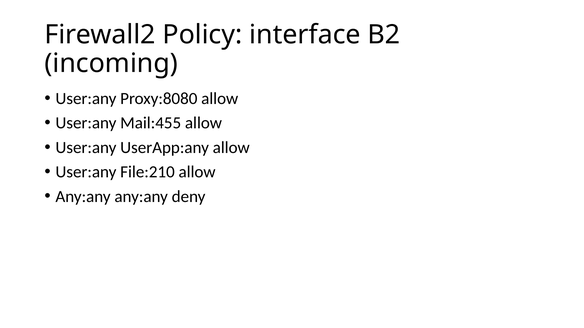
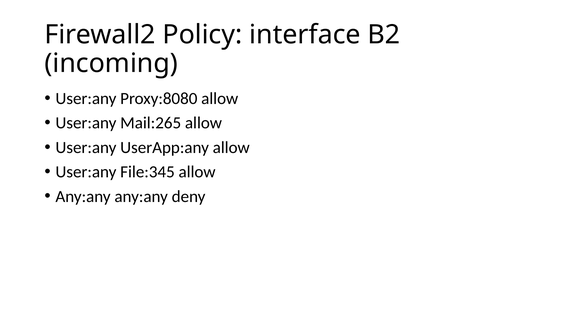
Mail:455: Mail:455 -> Mail:265 (151, 123)
File:210: File:210 -> File:345 (147, 172)
